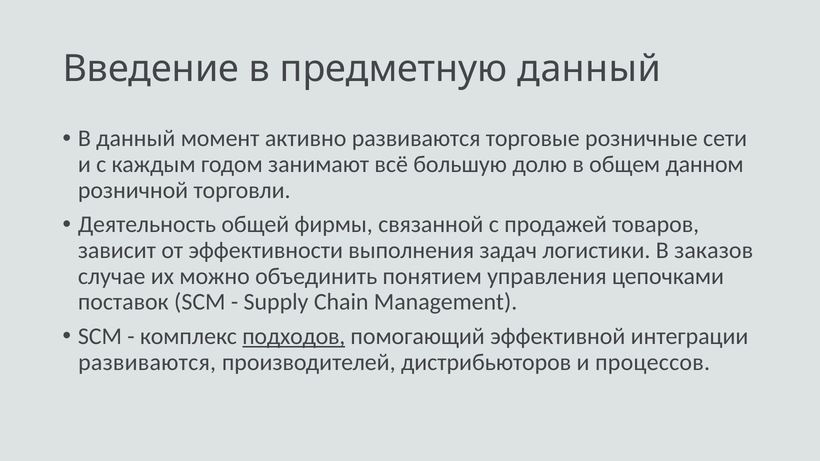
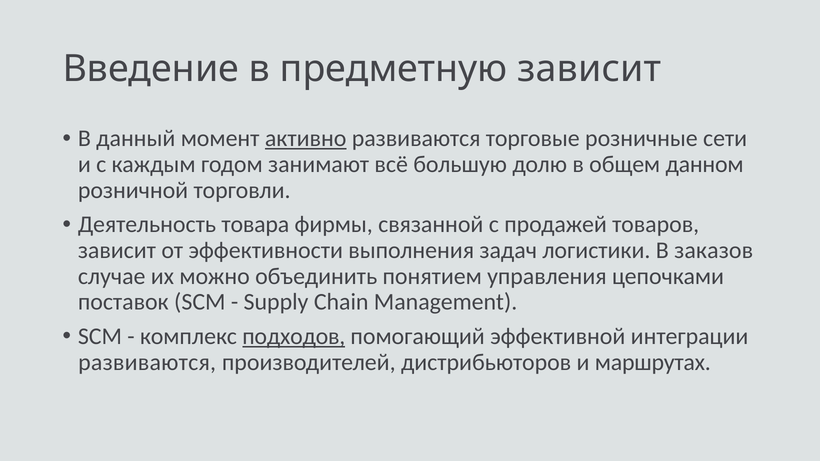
предметную данный: данный -> зависит (589, 69)
активно underline: none -> present (306, 139)
общей: общей -> товара (255, 225)
процессов: процессов -> маршрутах (653, 362)
